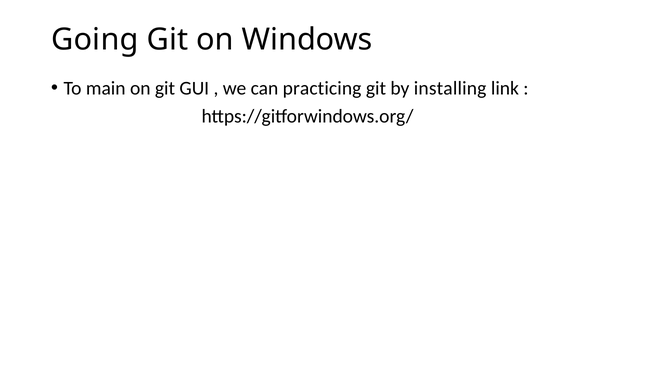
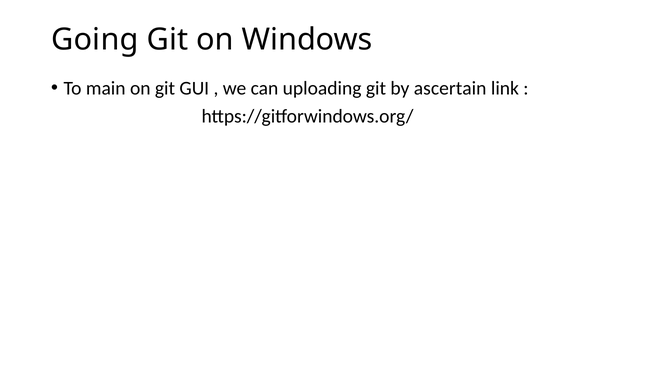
practicing: practicing -> uploading (322, 88)
installing: installing -> ascertain (450, 88)
